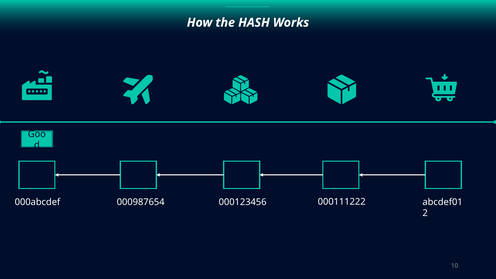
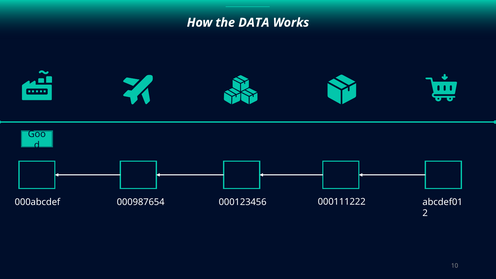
HASH: HASH -> DATA (254, 23)
